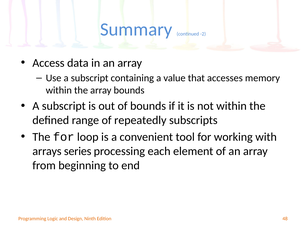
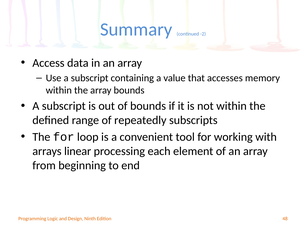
series: series -> linear (78, 151)
